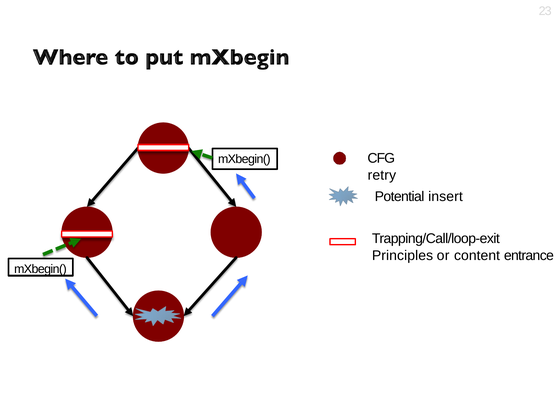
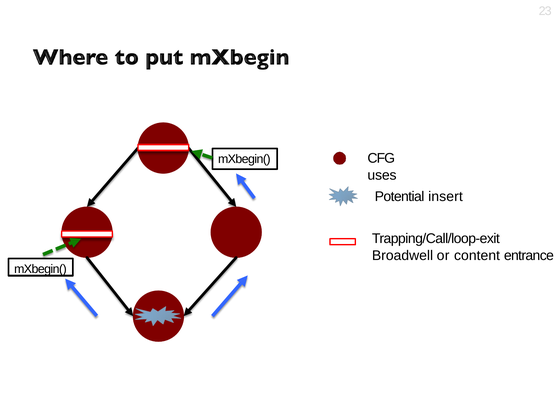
retry: retry -> uses (382, 175)
Principles: Principles -> Broadwell (403, 255)
